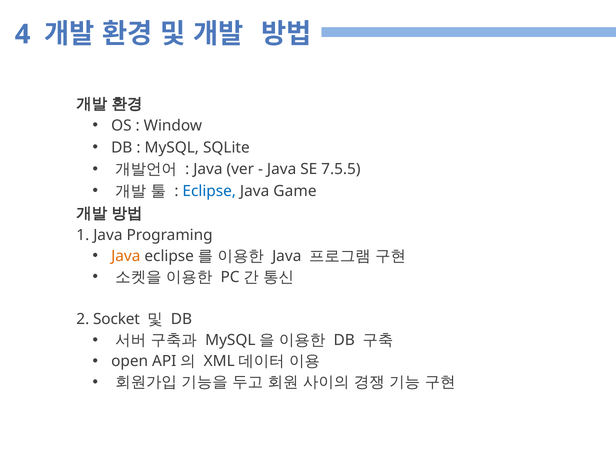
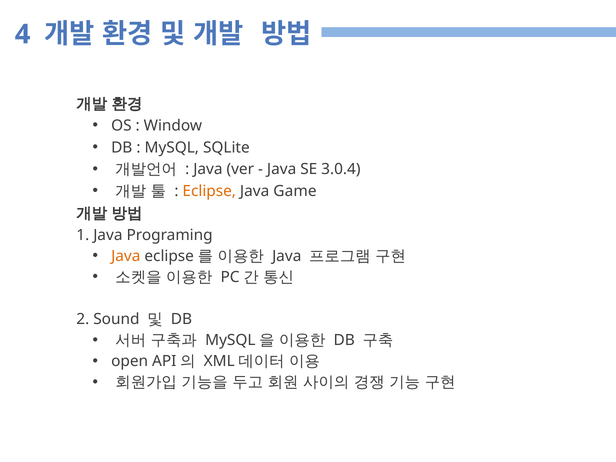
7.5.5: 7.5.5 -> 3.0.4 (341, 169)
Eclipse colour: blue -> orange (209, 191)
Socket: Socket -> Sound (116, 319)
